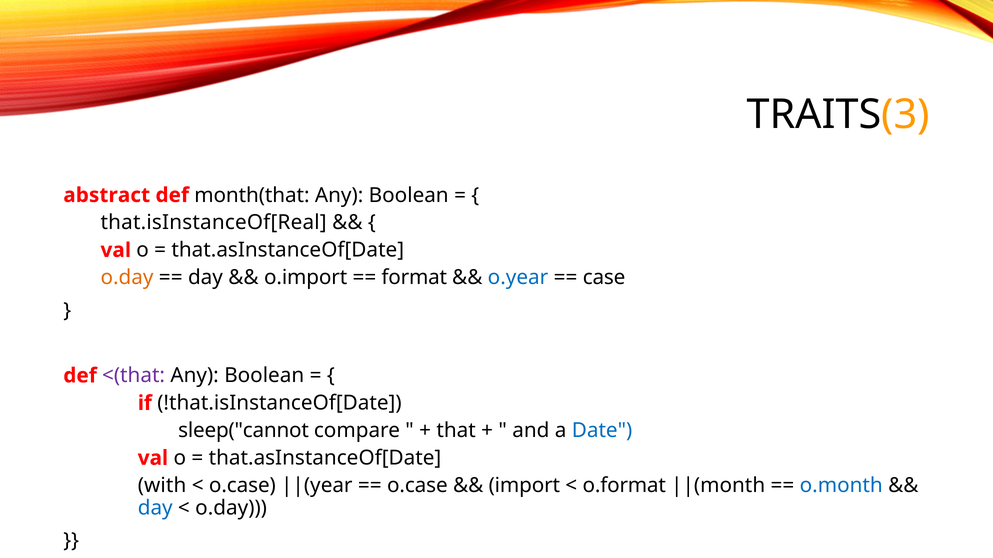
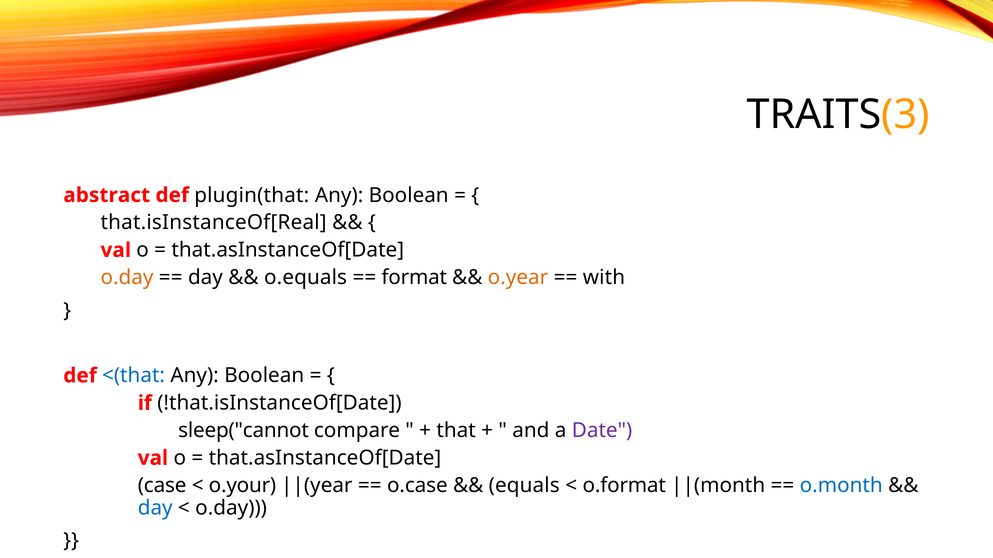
month(that: month(that -> plugin(that (252, 195)
o.import: o.import -> o.equals (306, 278)
o.year colour: blue -> orange (518, 278)
case: case -> with (604, 278)
<(that colour: purple -> blue (134, 376)
Date colour: blue -> purple (602, 431)
with: with -> case (162, 486)
o.case: o.case -> o.your (242, 486)
import: import -> equals (524, 486)
